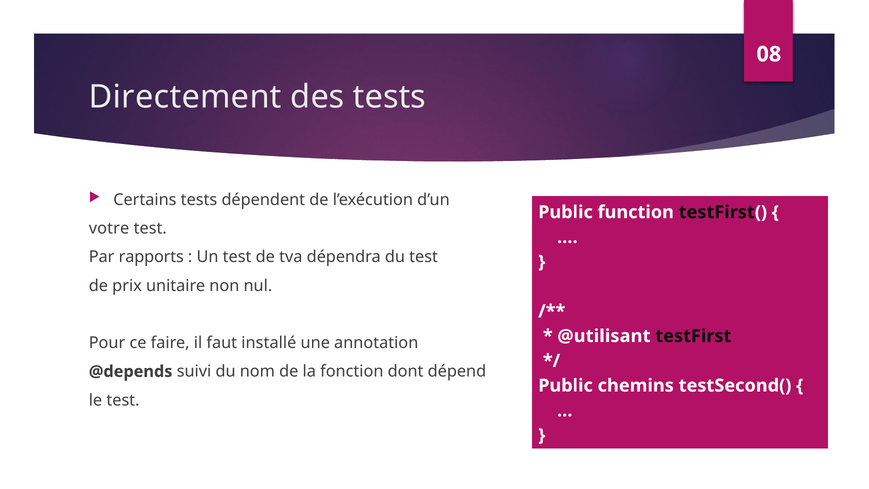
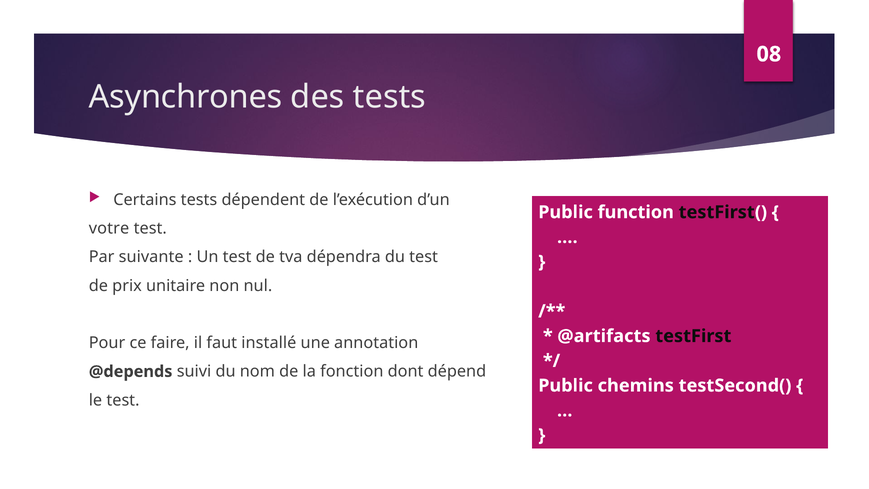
Directement: Directement -> Asynchrones (186, 97)
rapports: rapports -> suivante (151, 257)
@utilisant: @utilisant -> @artifacts (604, 336)
